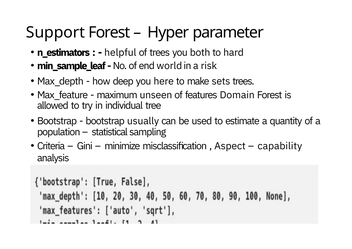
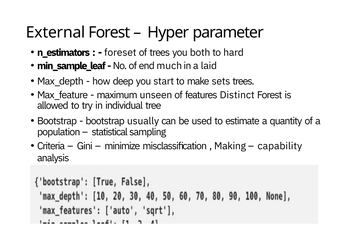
Support: Support -> External (56, 32)
helpful: helpful -> foreset (120, 52)
world: world -> much (169, 66)
risk: risk -> laid (209, 66)
here: here -> start (164, 81)
Domain: Domain -> Distinct (237, 95)
Aspect: Aspect -> Making (230, 146)
